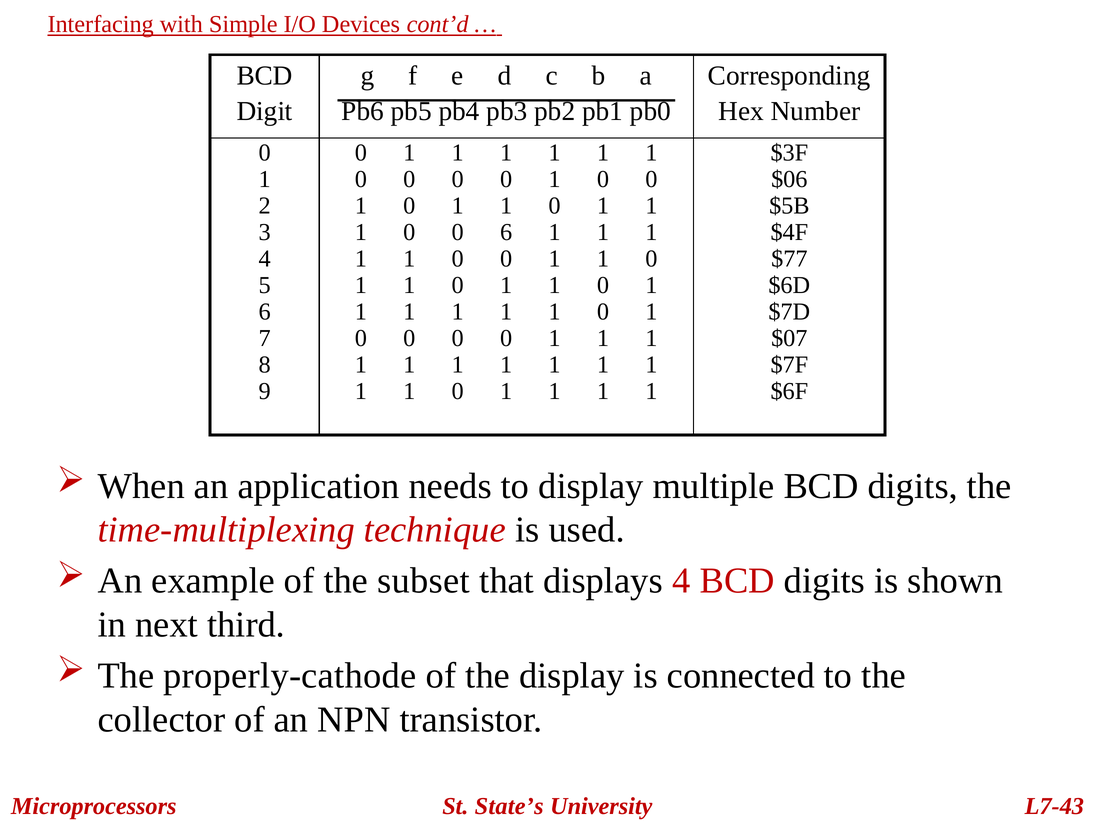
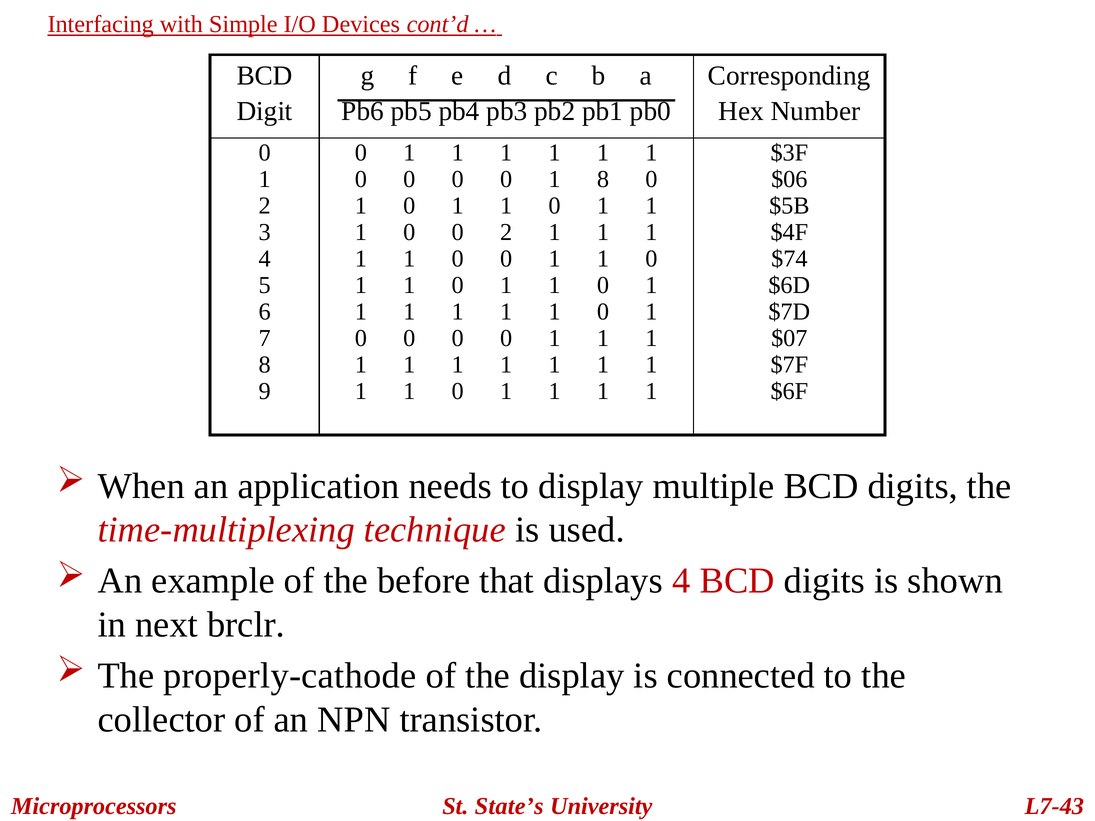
0: 0 -> 8 (603, 179)
0 6: 6 -> 2 (506, 232)
$77: $77 -> $74 (789, 259)
subset: subset -> before (424, 581)
third: third -> brclr (246, 625)
